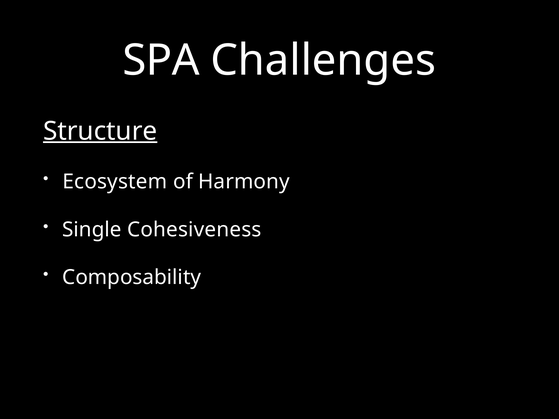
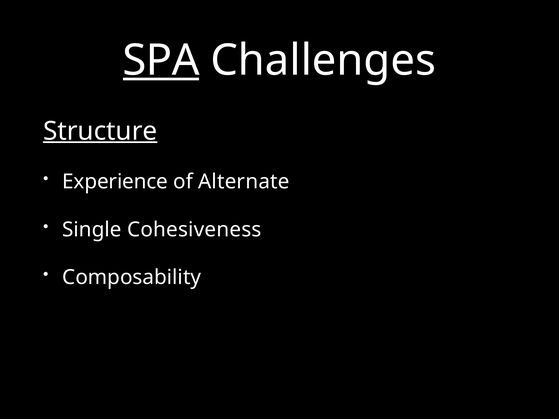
SPA underline: none -> present (161, 60)
Ecosystem: Ecosystem -> Experience (115, 182)
Harmony: Harmony -> Alternate (244, 182)
